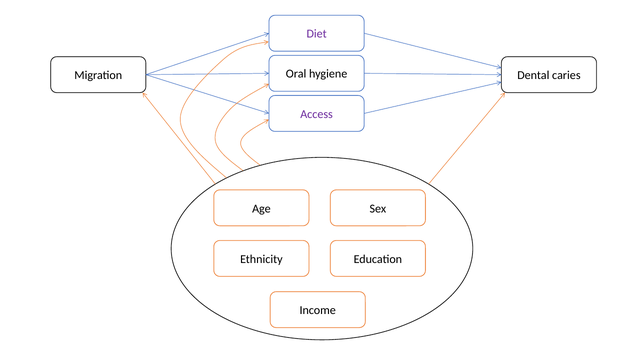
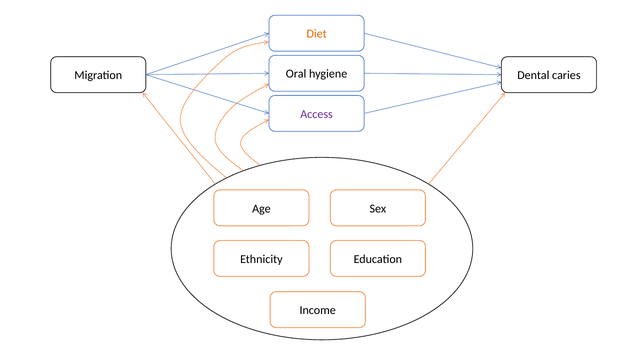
Diet colour: purple -> orange (317, 34)
